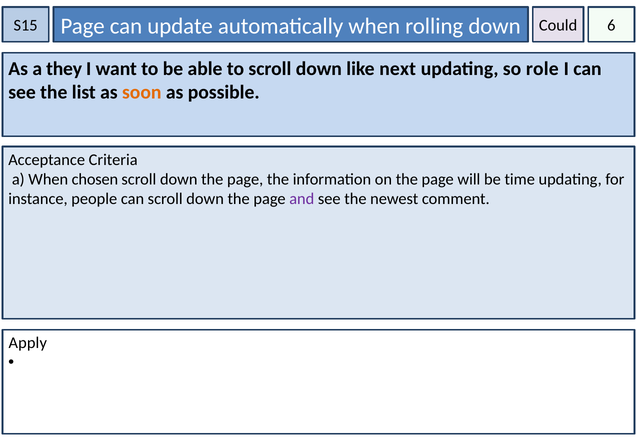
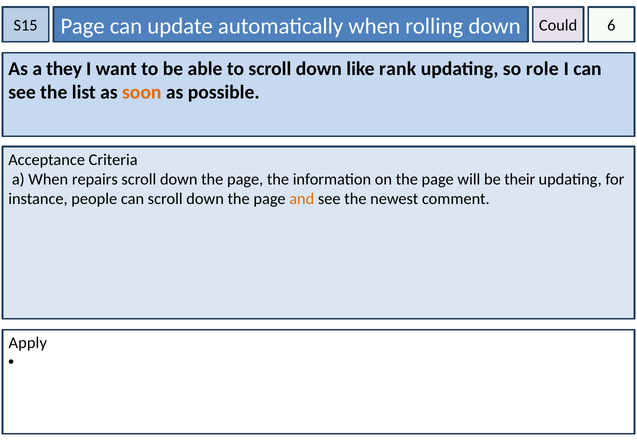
next: next -> rank (398, 69)
chosen: chosen -> repairs (95, 179)
time: time -> their (520, 179)
and colour: purple -> orange (302, 199)
